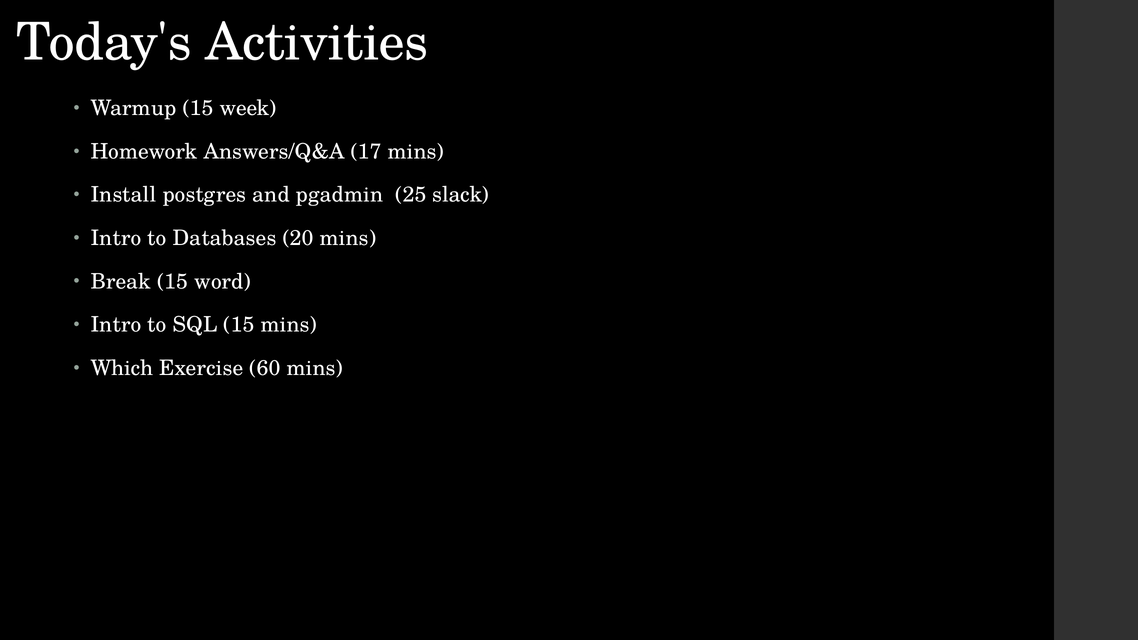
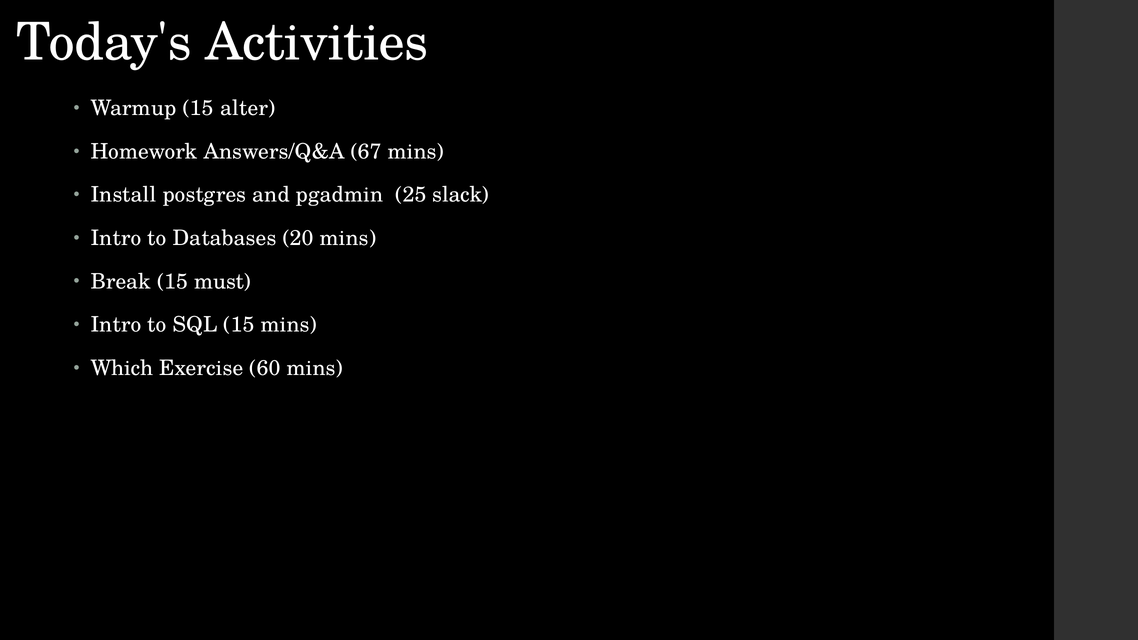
week: week -> alter (248, 108)
17: 17 -> 67 (366, 152)
word: word -> must (223, 282)
